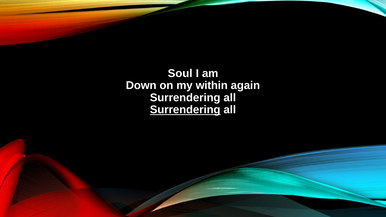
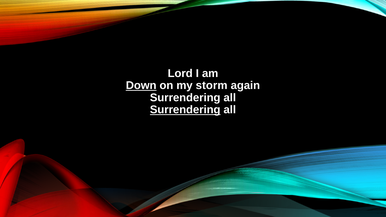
Soul: Soul -> Lord (180, 73)
Down underline: none -> present (141, 86)
within: within -> storm (212, 86)
